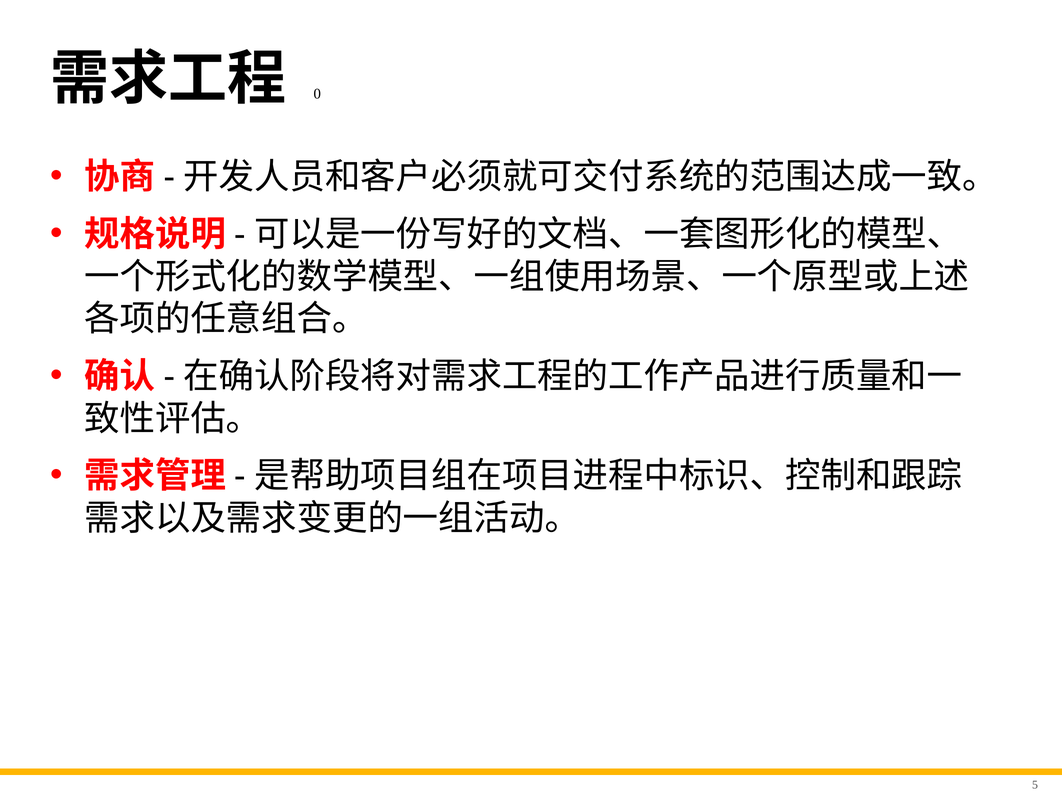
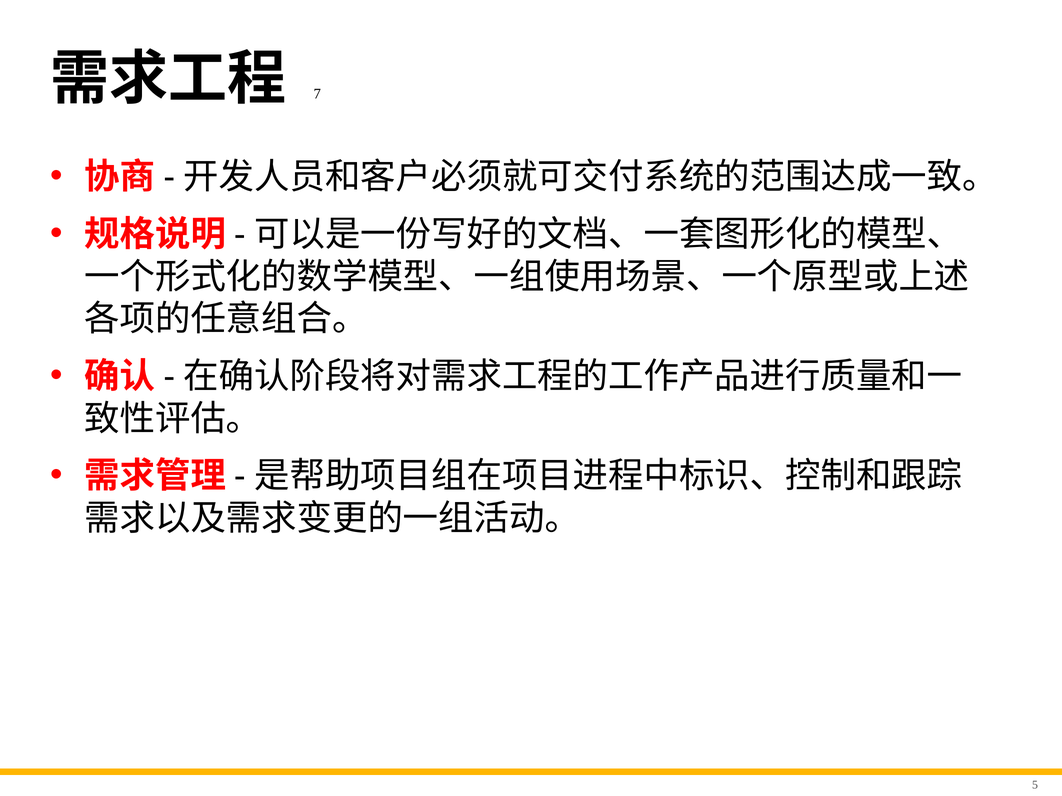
0: 0 -> 7 (317, 94)
